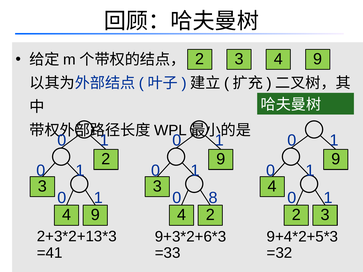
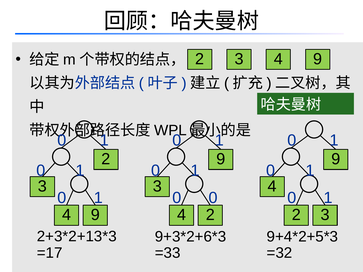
8: 8 -> 0 (213, 198)
=41: =41 -> =17 (50, 253)
